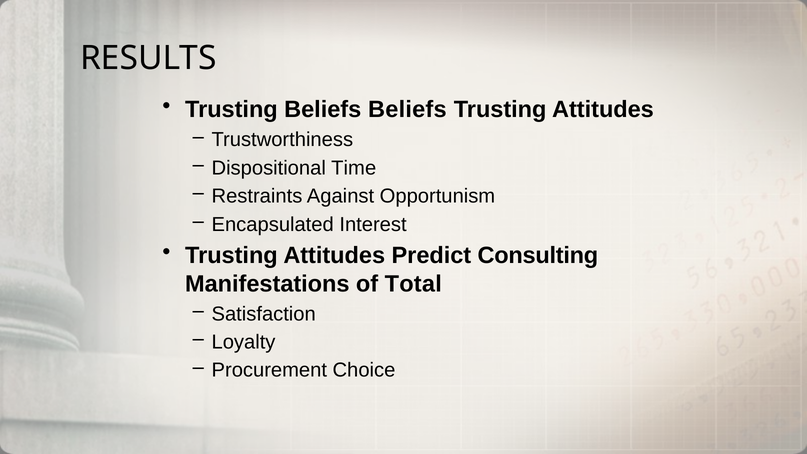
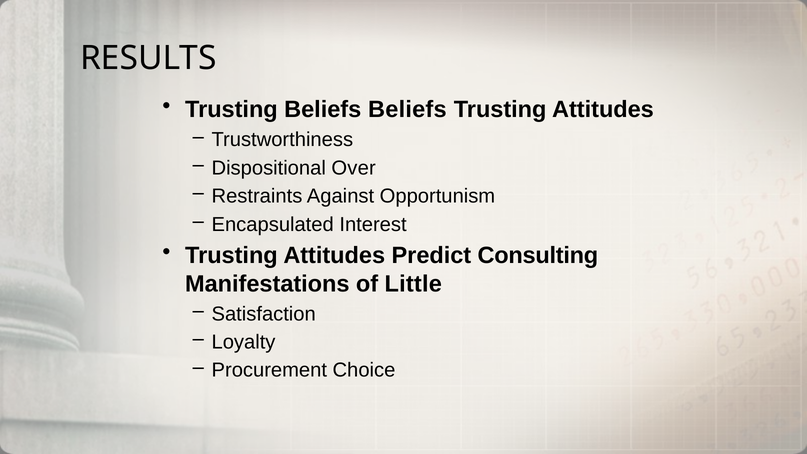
Time: Time -> Over (354, 168)
Total: Total -> Little (413, 284)
